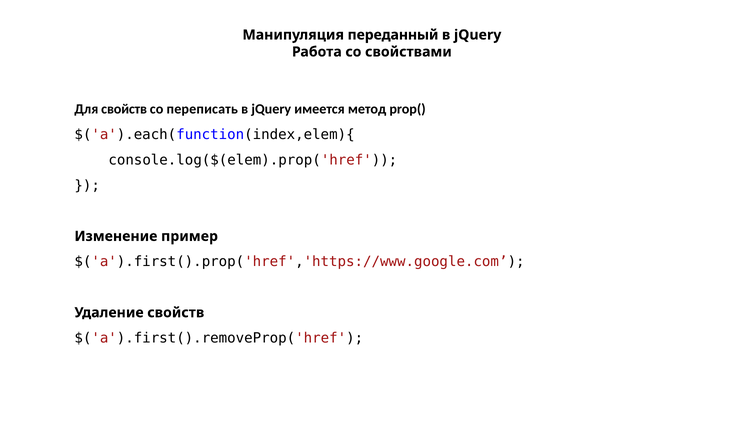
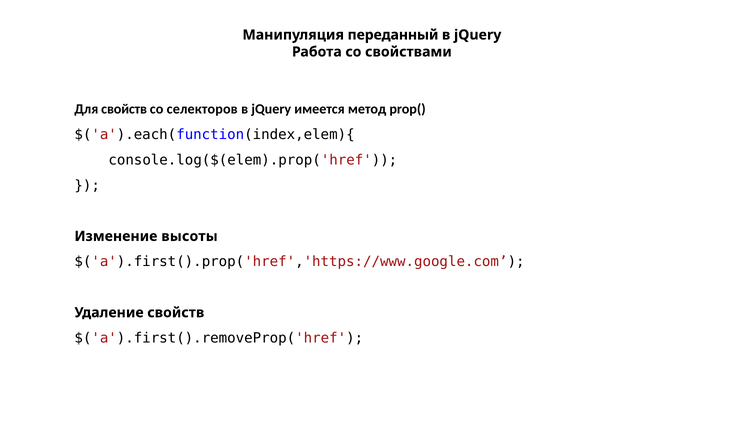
переписать: переписать -> селекторов (202, 109)
пример: пример -> высоты (189, 236)
